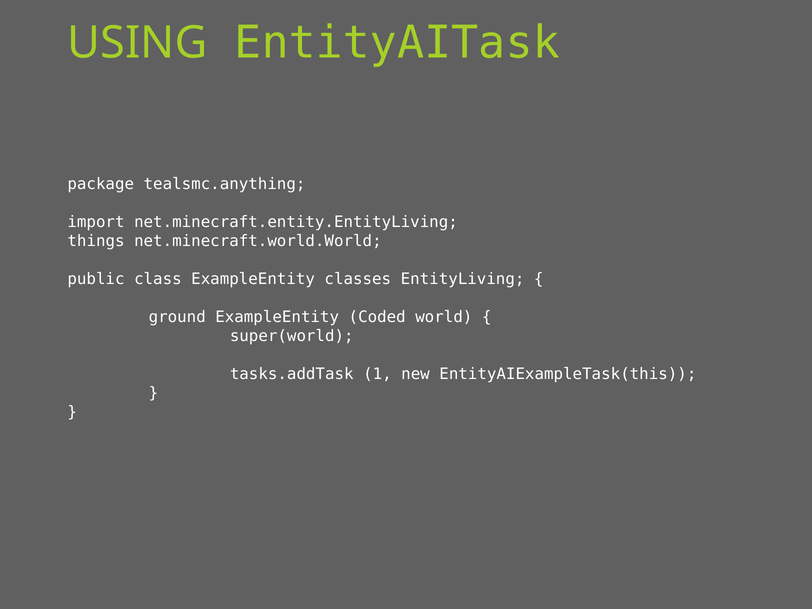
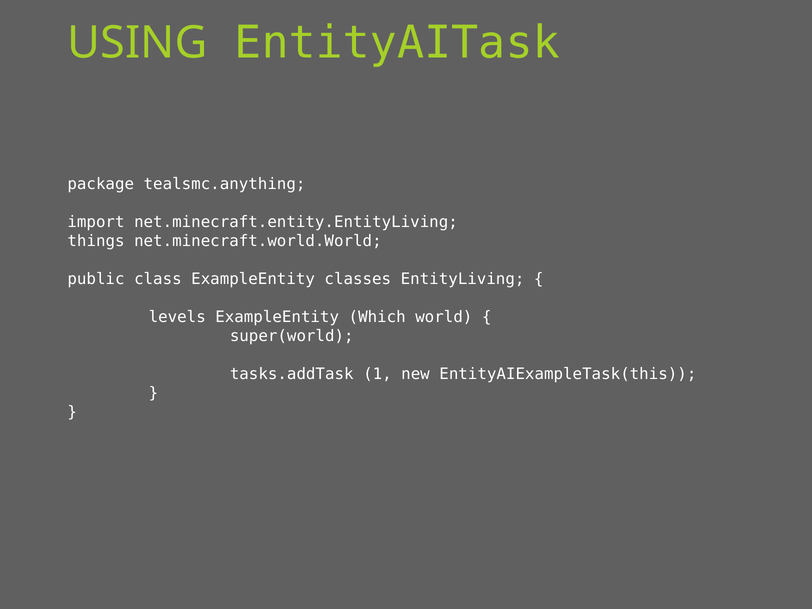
ground: ground -> levels (177, 317)
Coded: Coded -> Which (377, 317)
